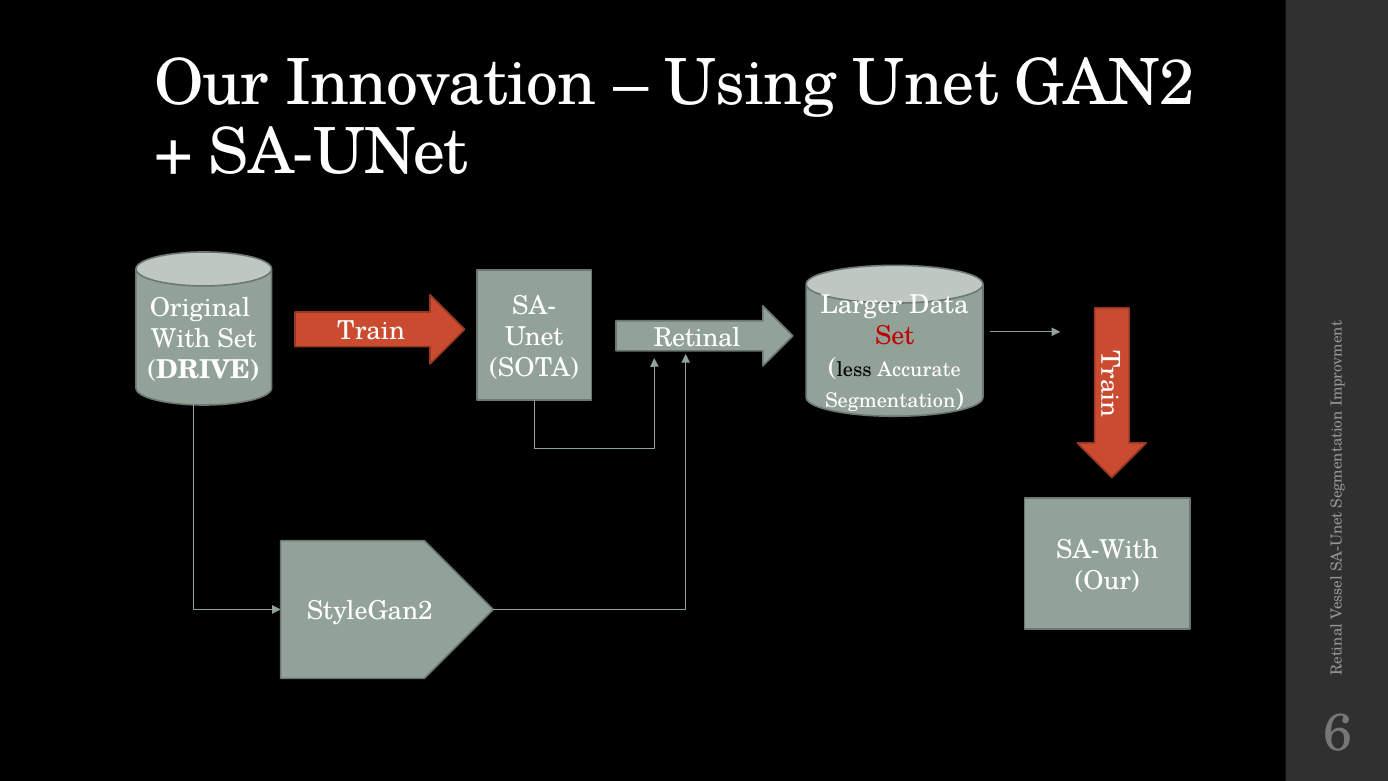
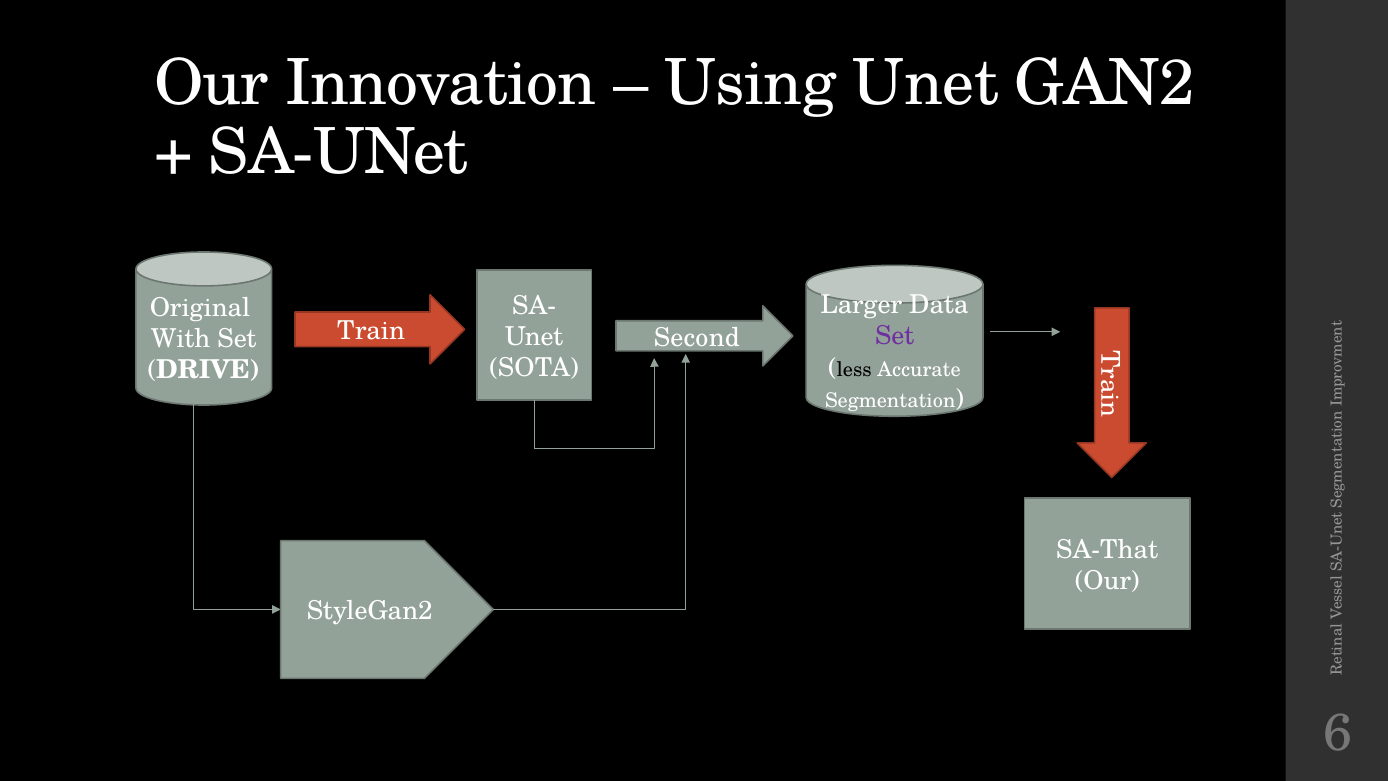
Retinal: Retinal -> Second (697, 337)
Set colour: red -> purple (895, 336)
SA-With: SA-With -> SA-That (1107, 550)
